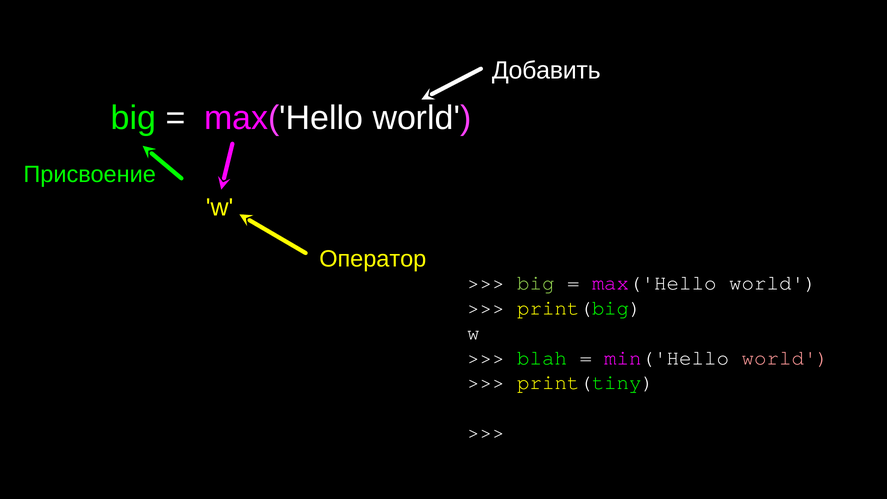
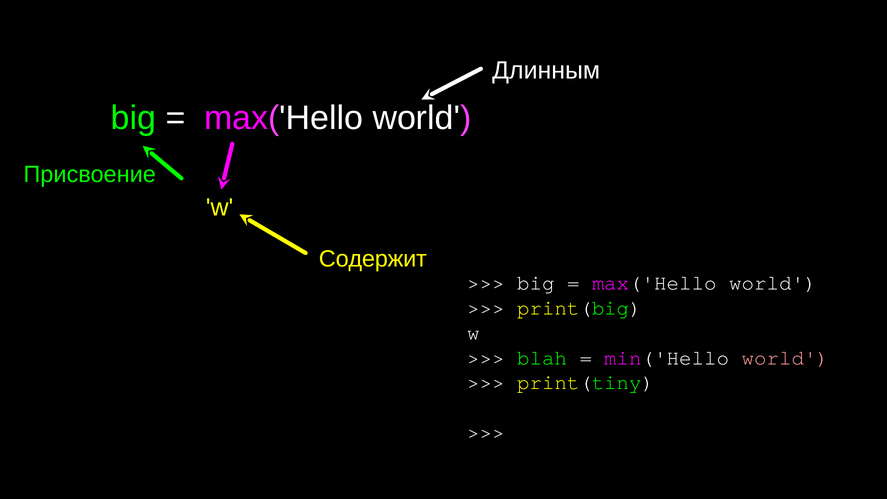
Добавить: Добавить -> Длинным (546, 70)
Оператор: Оператор -> Содержит (373, 259)
big colour: light green -> white (536, 283)
